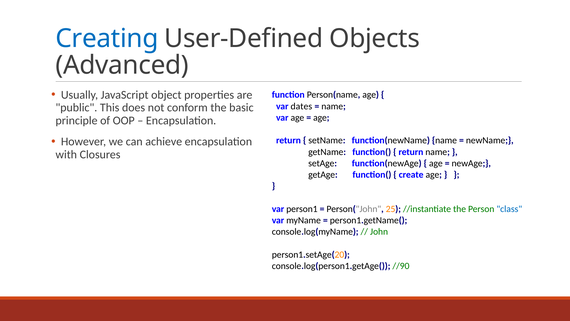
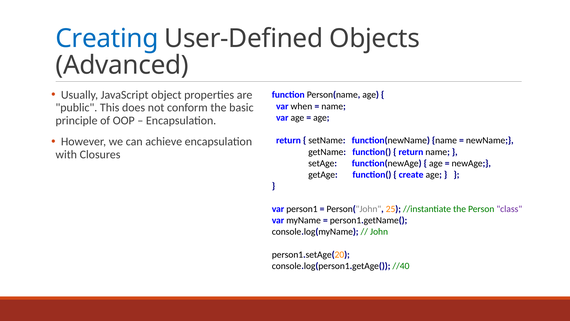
dates: dates -> when (301, 106)
class colour: blue -> purple (509, 209)
//90: //90 -> //40 (401, 266)
